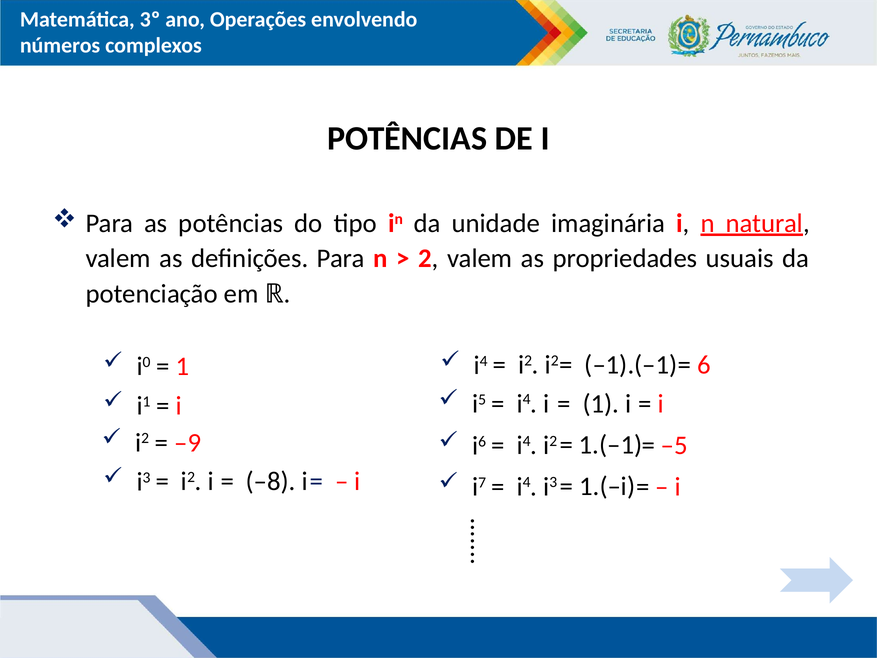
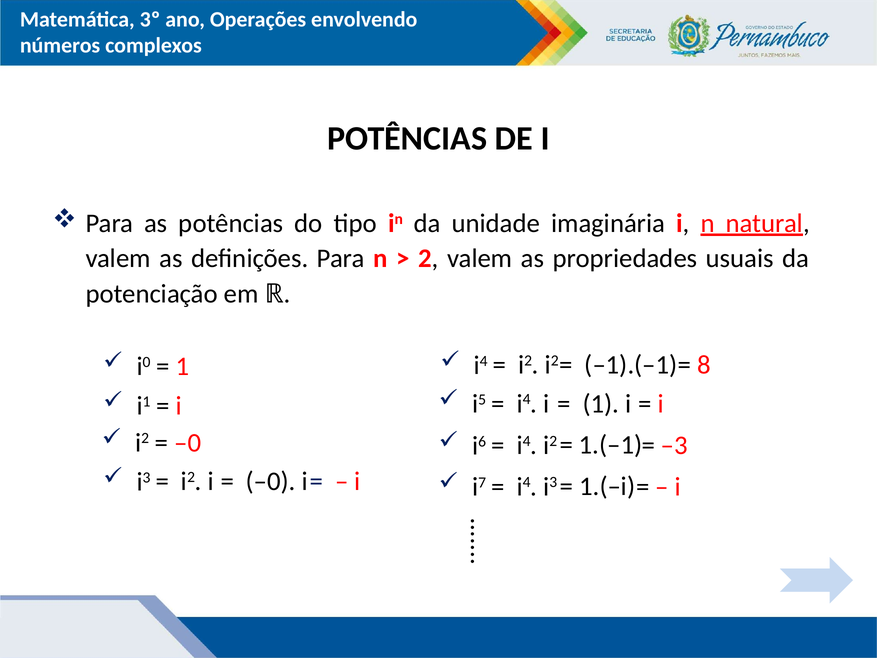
6: 6 -> 8 (704, 365)
–9: –9 -> –0 (188, 443)
–5: –5 -> –3 (674, 445)
–8: –8 -> –0 (271, 481)
